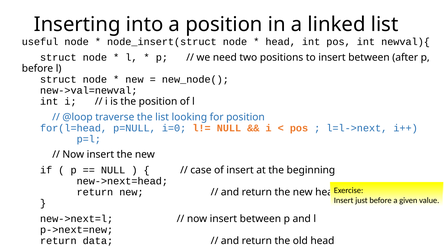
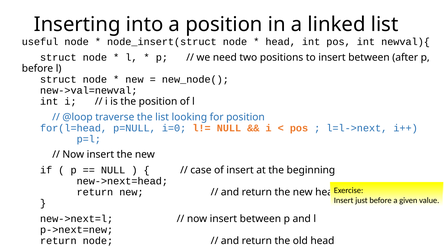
return data: data -> node (98, 241)
